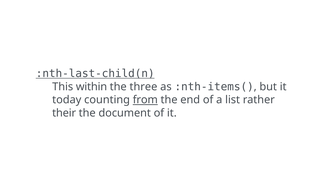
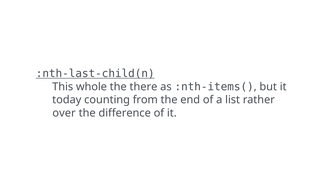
within: within -> whole (91, 87)
three: three -> there (143, 87)
from underline: present -> none (145, 100)
their: their -> over (64, 113)
document: document -> difference (125, 113)
